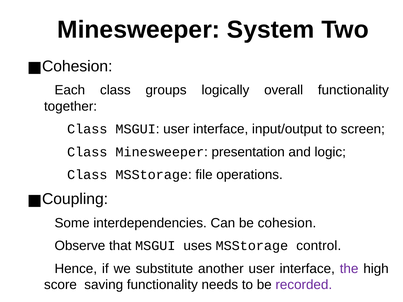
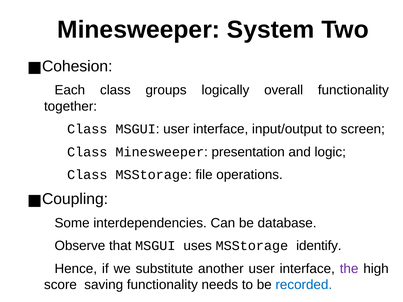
be cohesion: cohesion -> database (287, 223)
control: control -> identify (319, 246)
recorded colour: purple -> blue (304, 285)
